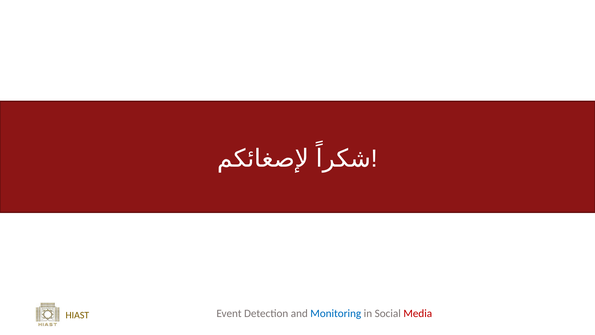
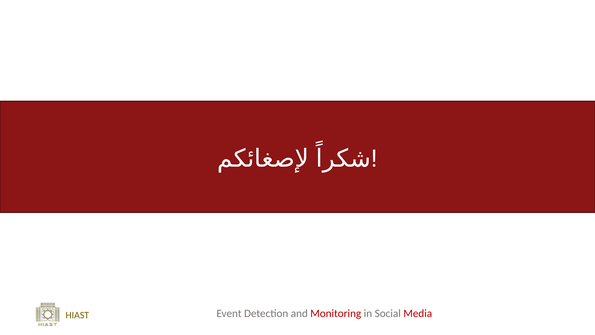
Monitoring colour: blue -> red (336, 313)
